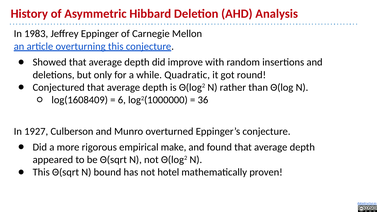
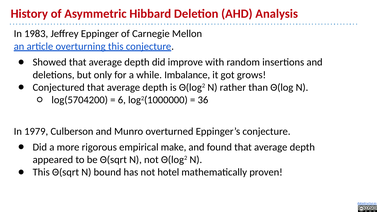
Quadratic: Quadratic -> Imbalance (187, 75)
round: round -> grows (251, 75)
log(1608409: log(1608409 -> log(5704200 (80, 100)
1927: 1927 -> 1979 (36, 131)
